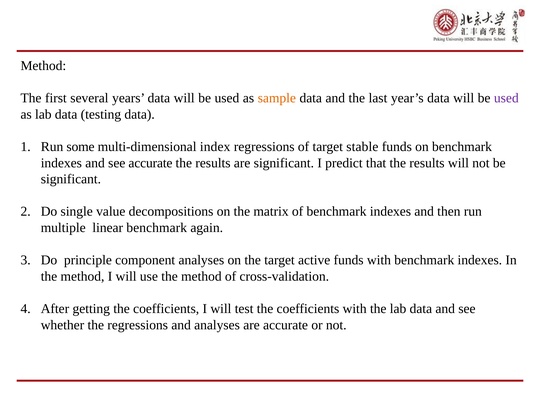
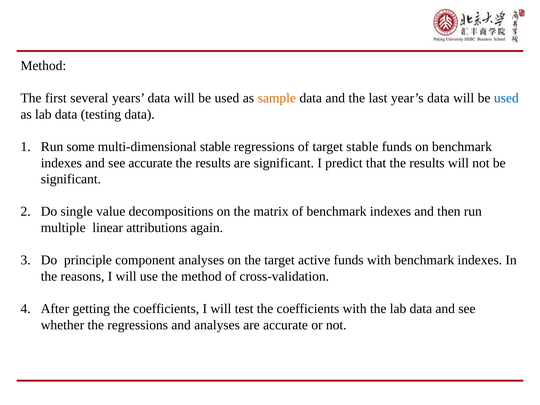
used colour: purple -> blue (506, 98)
multi-dimensional index: index -> stable (215, 147)
linear benchmark: benchmark -> attributions (157, 228)
method: method -> reasons (82, 276)
